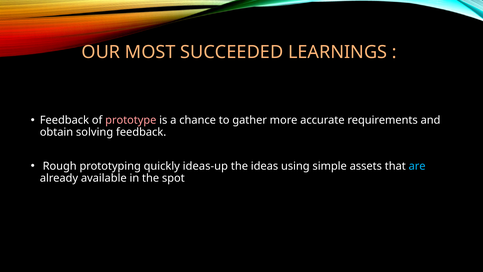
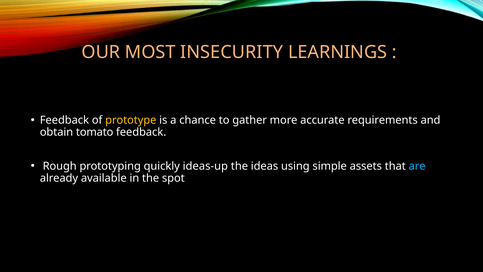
SUCCEEDED: SUCCEEDED -> INSECURITY (232, 52)
prototype colour: pink -> yellow (131, 120)
solving: solving -> tomato (95, 132)
